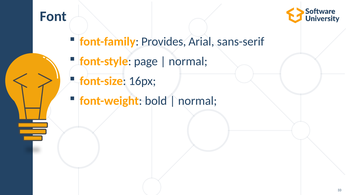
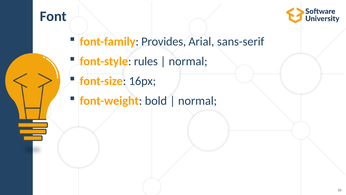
page: page -> rules (146, 61)
